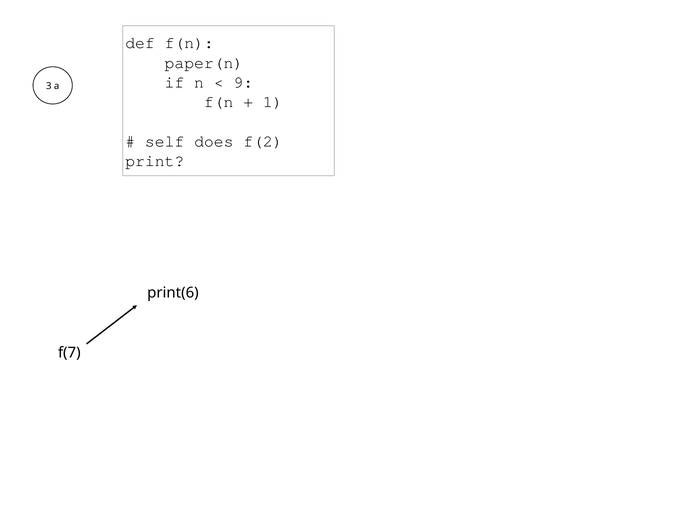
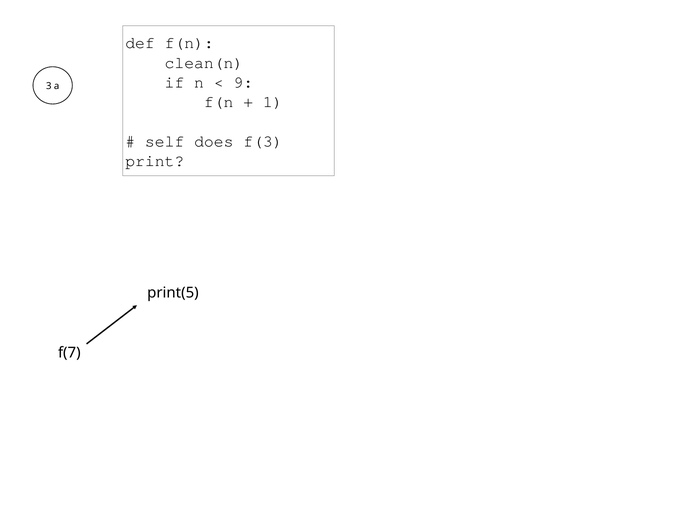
paper(n: paper(n -> clean(n (204, 63)
f(2: f(2 -> f(3 (263, 141)
print(6: print(6 -> print(5 (173, 293)
